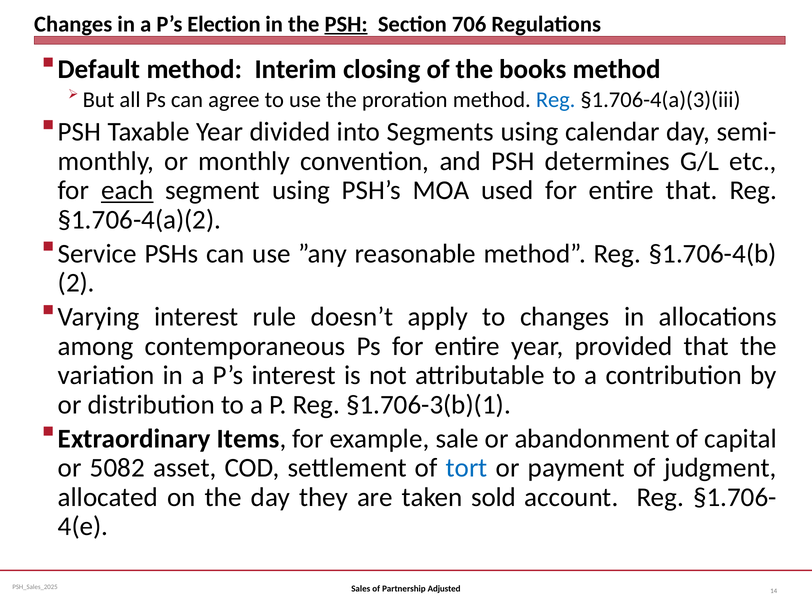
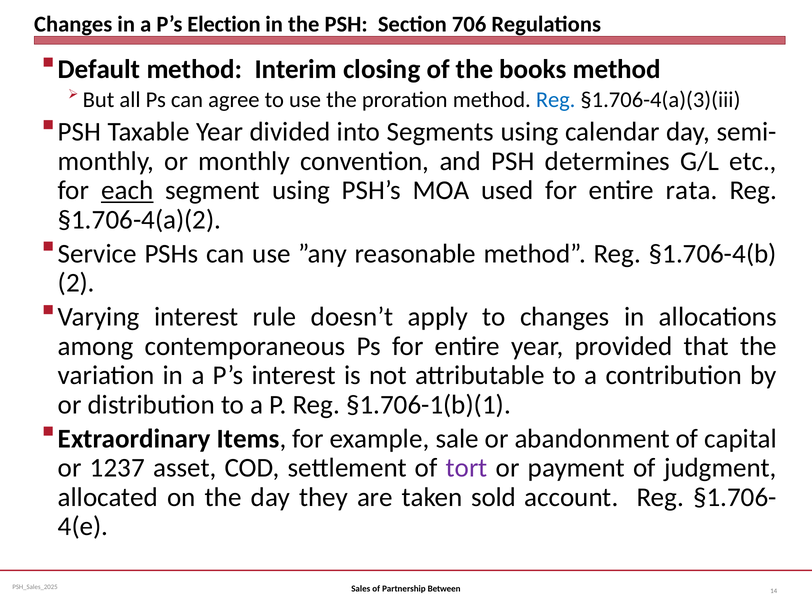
PSH underline: present -> none (346, 24)
entire that: that -> rata (692, 190)
§1.706-3(b)(1: §1.706-3(b)(1 -> §1.706-1(b)(1 (429, 405)
5082: 5082 -> 1237 (117, 468)
tort colour: blue -> purple (467, 468)
Adjusted: Adjusted -> Between (444, 589)
